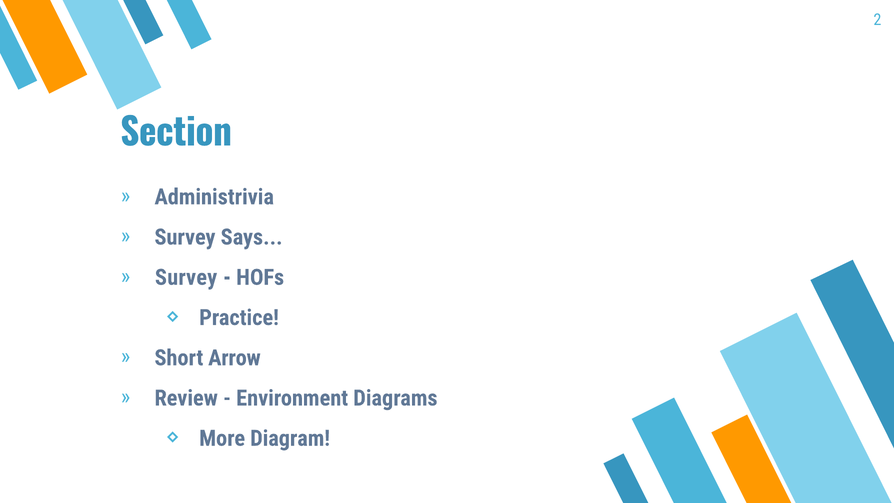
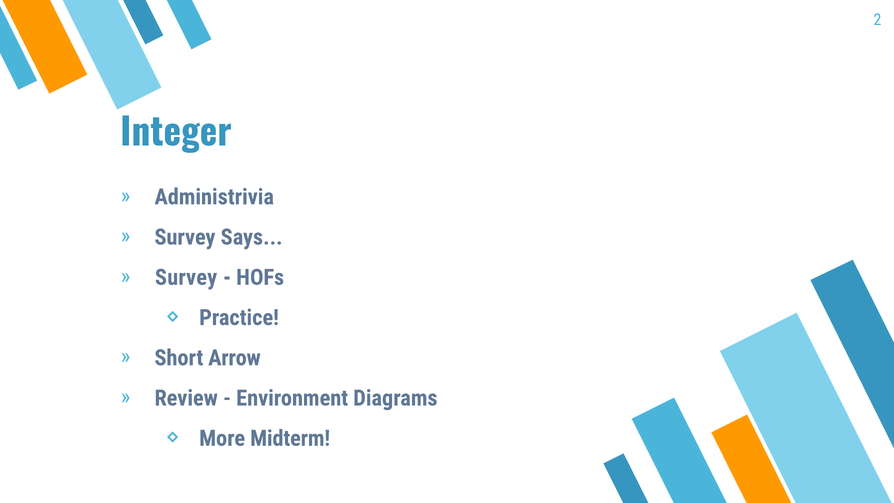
Section: Section -> Integer (176, 133)
Diagram: Diagram -> Midterm (290, 438)
